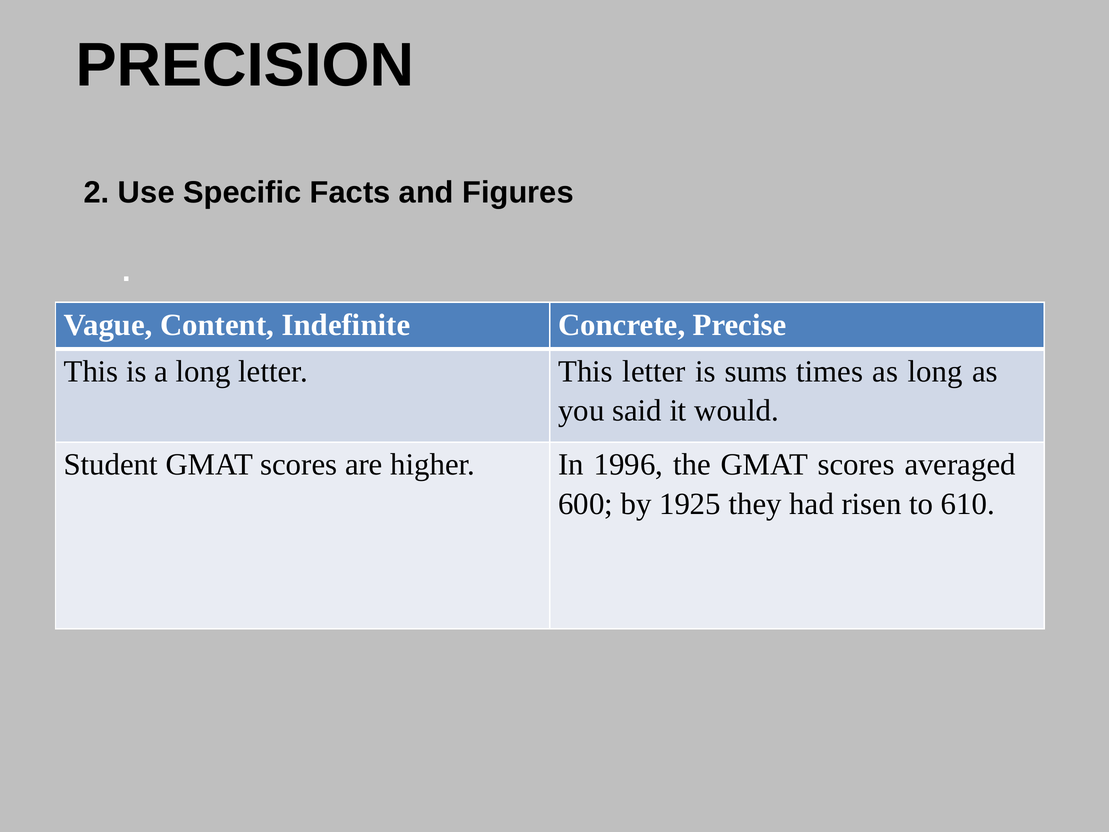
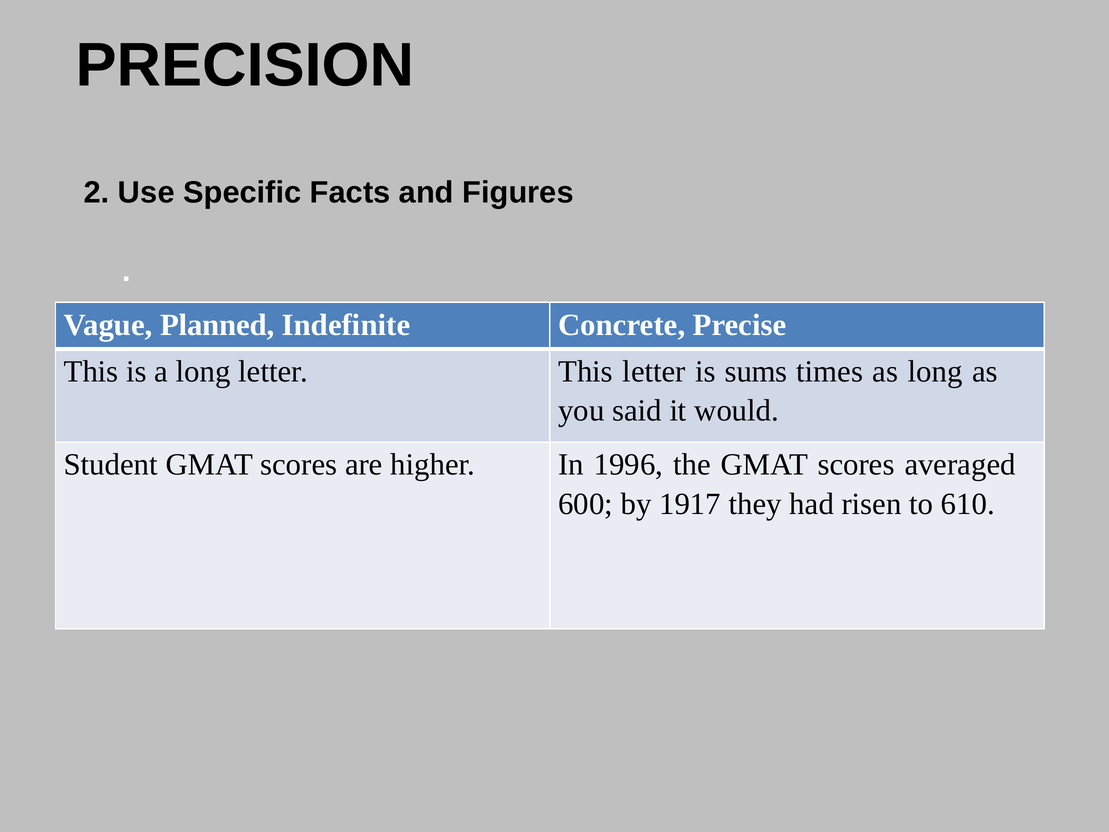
Content: Content -> Planned (217, 325)
1925: 1925 -> 1917 (690, 504)
